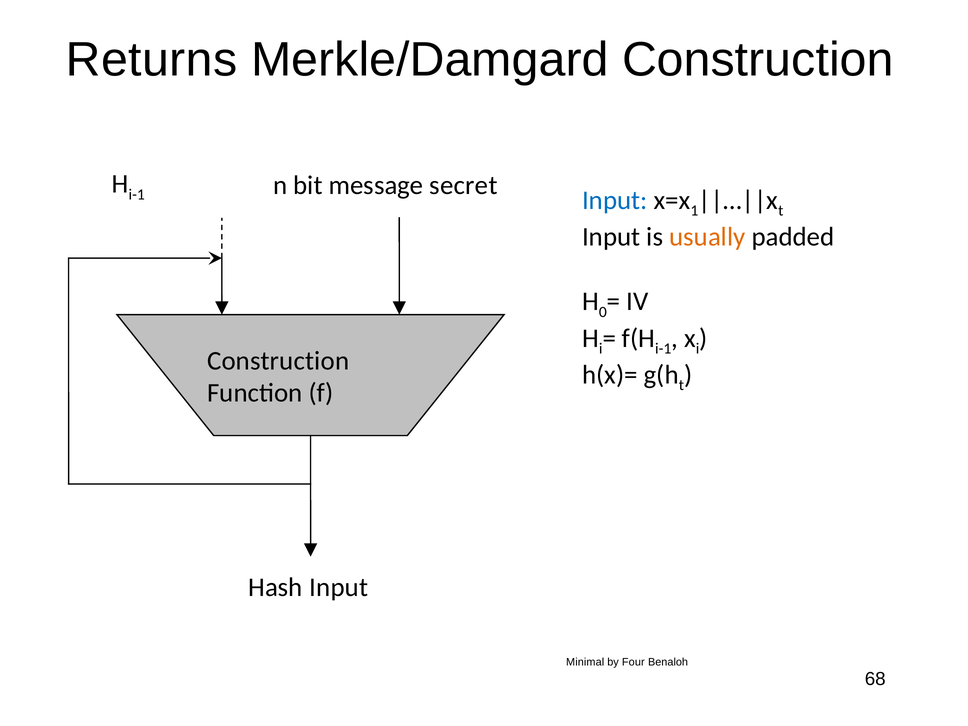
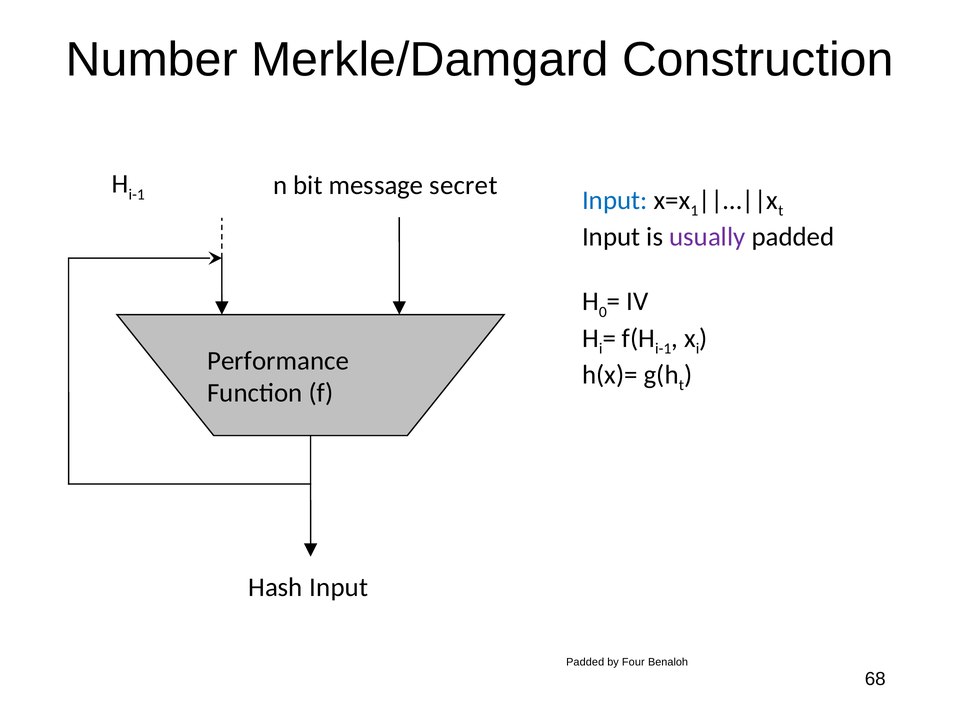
Returns: Returns -> Number (152, 60)
usually colour: orange -> purple (707, 237)
Construction: Construction -> Performance (278, 361)
Minimal: Minimal -> Padded (585, 662)
